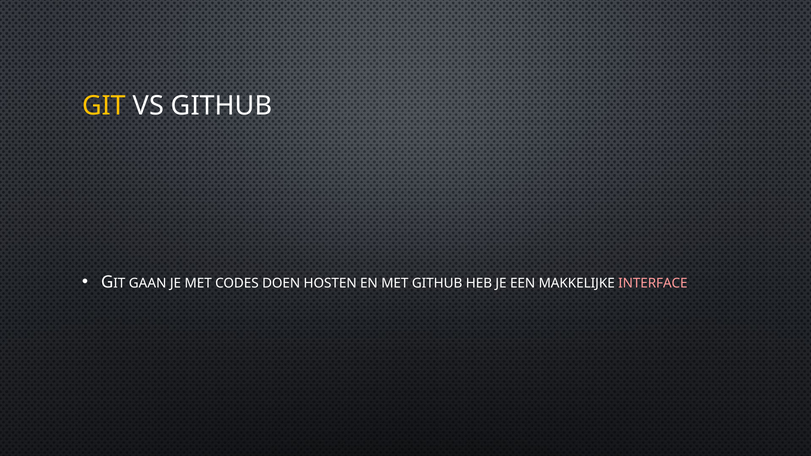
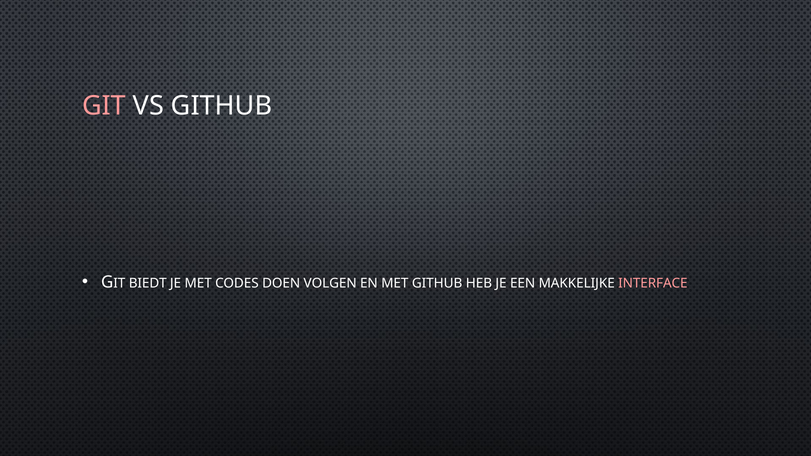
GIT colour: yellow -> pink (104, 106)
GAAN: GAAN -> BIEDT (148, 284)
HOSTEN: HOSTEN -> VOLGEN (330, 284)
